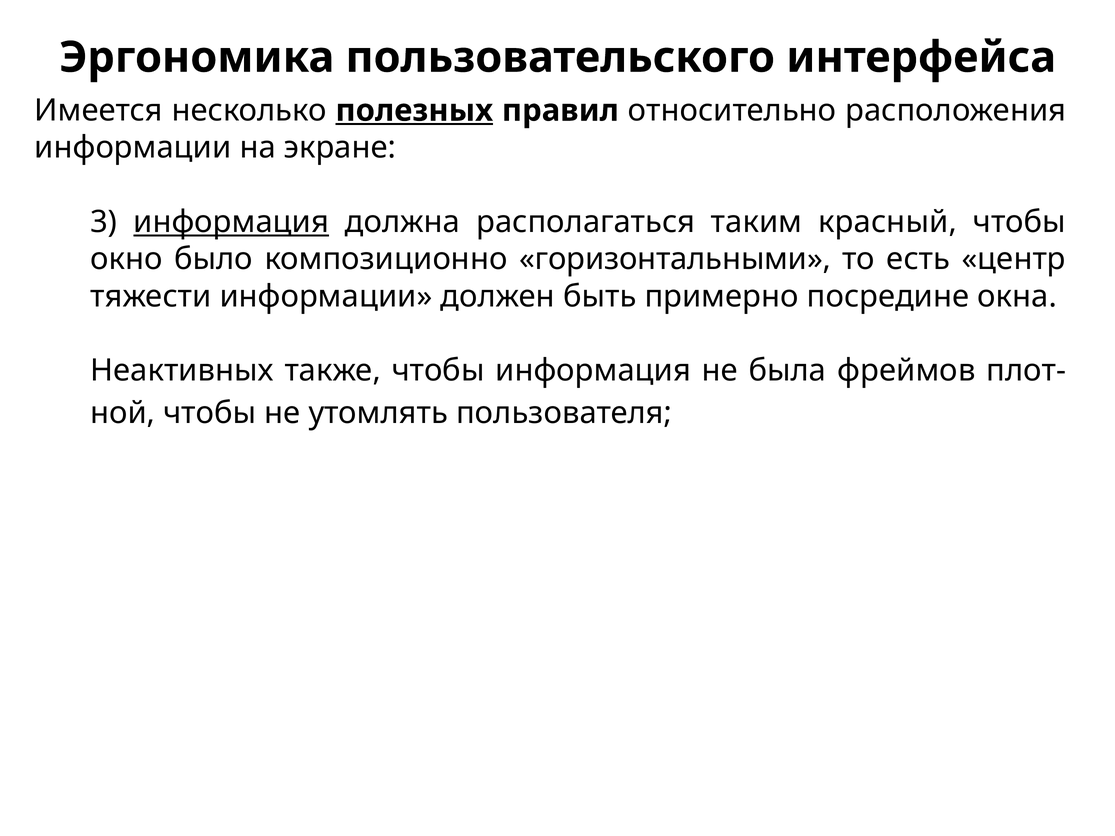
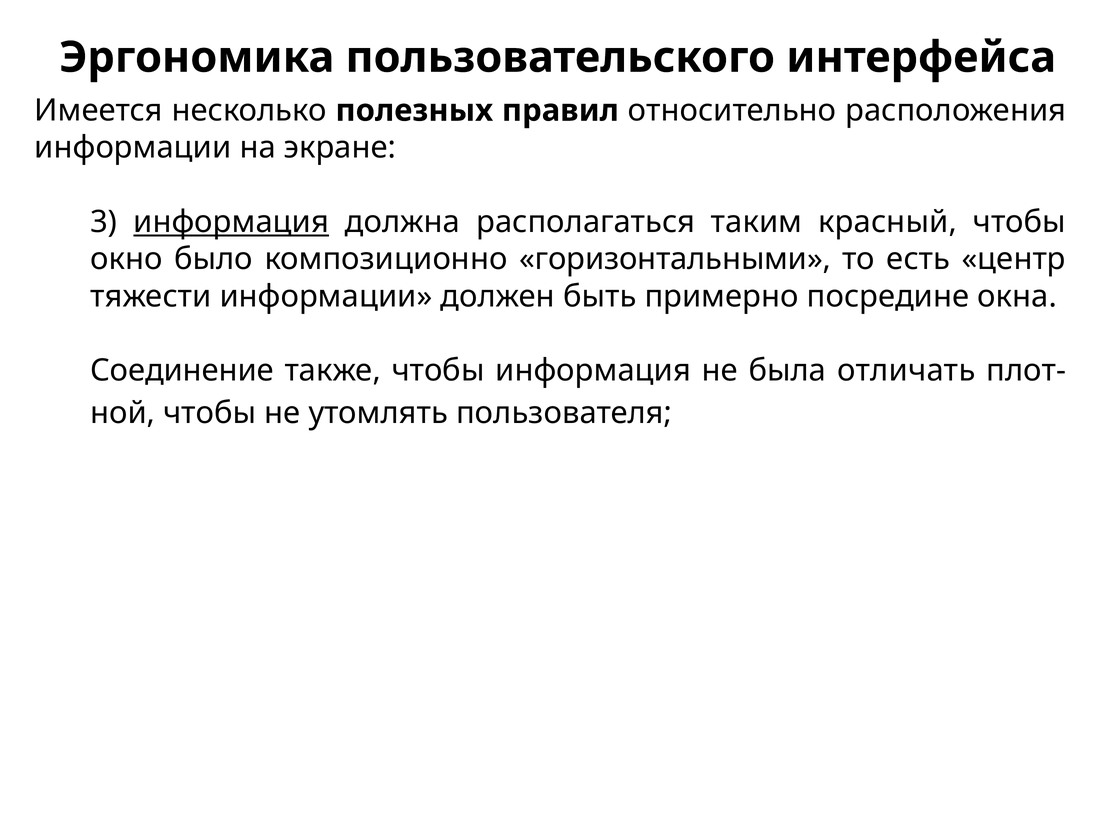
полезных underline: present -> none (414, 111)
Неактивных: Неактивных -> Соединение (182, 371)
фреймов: фреймов -> отличать (906, 371)
